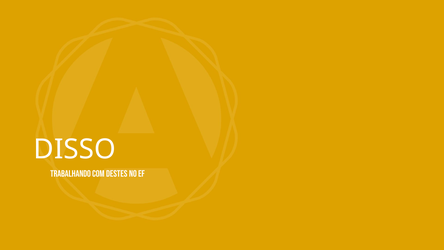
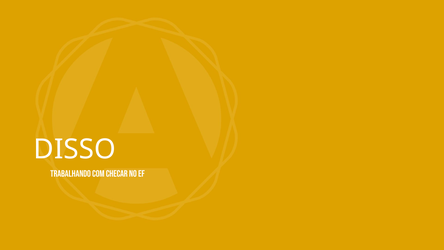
DESTES: DESTES -> CHECAR (117, 174)
